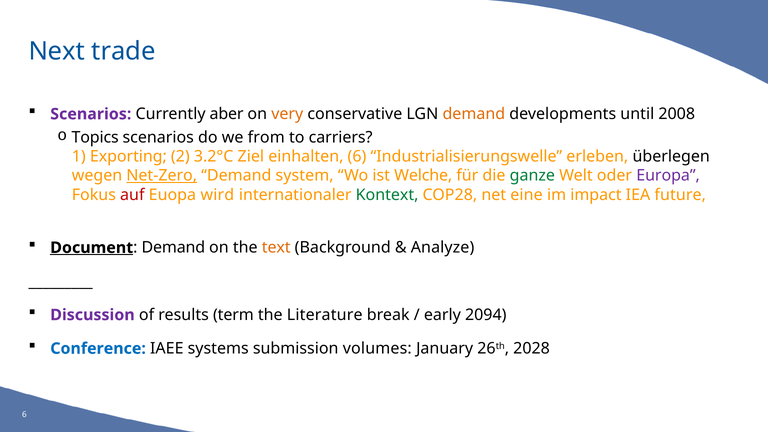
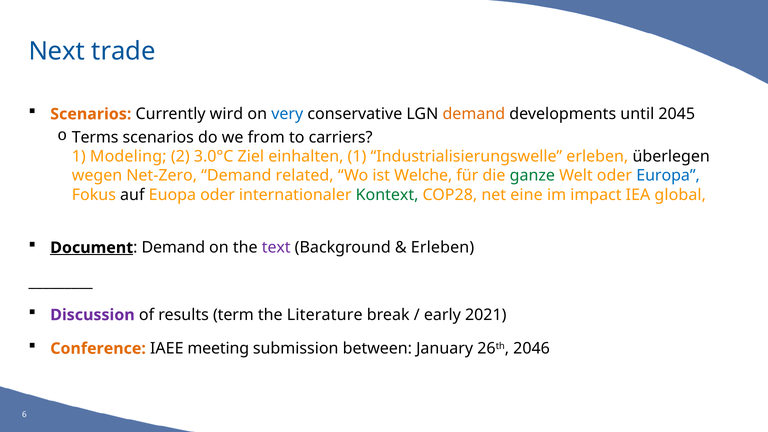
Scenarios colour: purple -> orange (91, 114)
aber: aber -> wird (226, 114)
very colour: orange -> blue (287, 114)
2008: 2008 -> 2045 (677, 114)
Topics: Topics -> Terms (95, 137)
Exporting: Exporting -> Modeling (128, 156)
3.2°C: 3.2°C -> 3.0°C (214, 156)
einhalten 6: 6 -> 1 (357, 156)
Net-Zero underline: present -> none (162, 176)
system: system -> related (305, 176)
Europa colour: purple -> blue (668, 176)
auf colour: red -> black (132, 195)
Euopa wird: wird -> oder (218, 195)
future: future -> global (680, 195)
text colour: orange -> purple (276, 248)
Analyze: Analyze -> Erleben (443, 248)
2094: 2094 -> 2021 (486, 315)
Conference colour: blue -> orange (98, 349)
systems: systems -> meeting (218, 349)
volumes: volumes -> between (377, 349)
2028: 2028 -> 2046 (532, 349)
